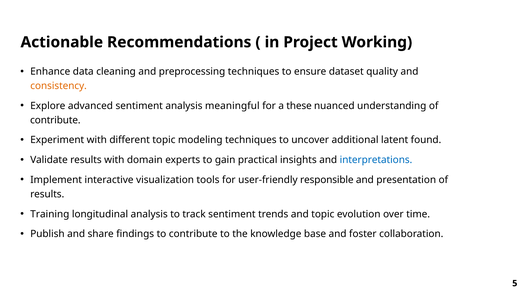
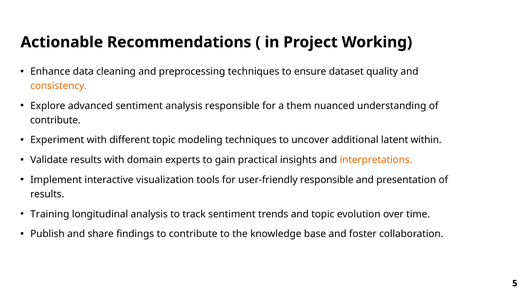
analysis meaningful: meaningful -> responsible (232, 106)
these: these -> them (299, 106)
found: found -> within (426, 140)
interpretations colour: blue -> orange (376, 160)
